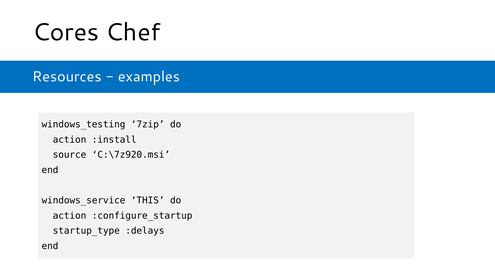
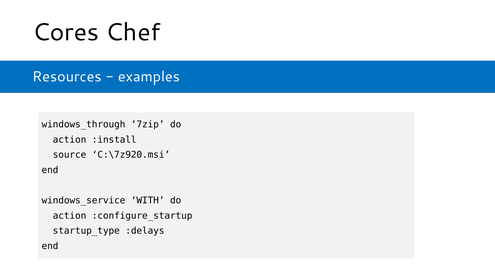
windows_testing: windows_testing -> windows_through (84, 124)
THIS: THIS -> WITH (148, 200)
